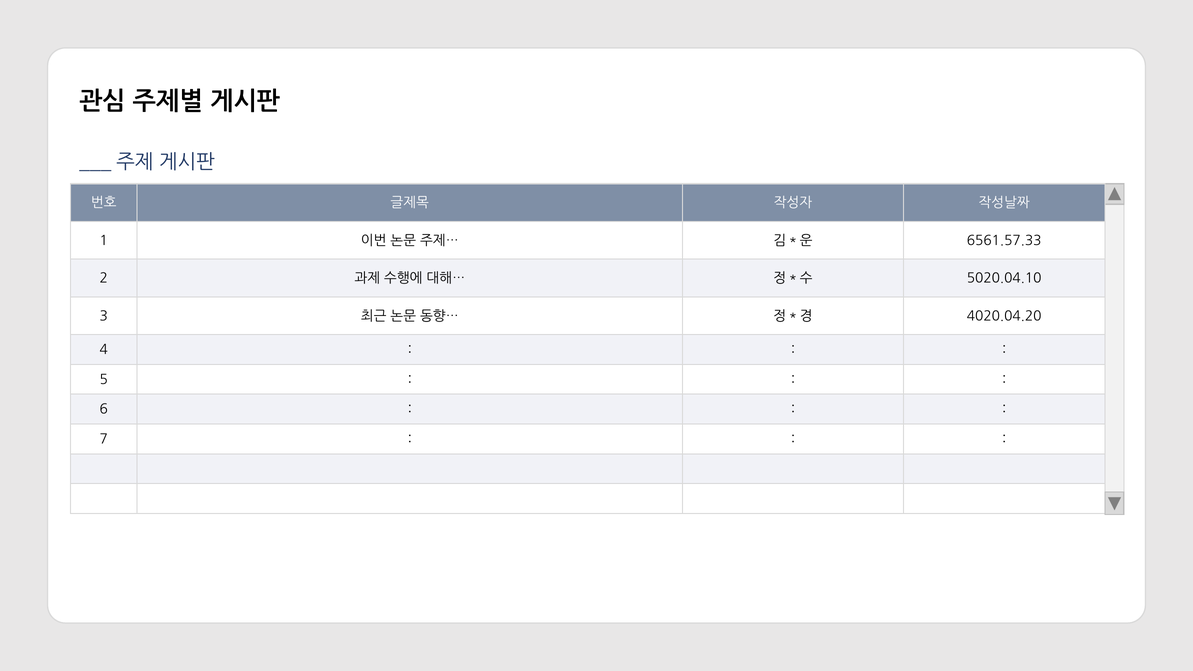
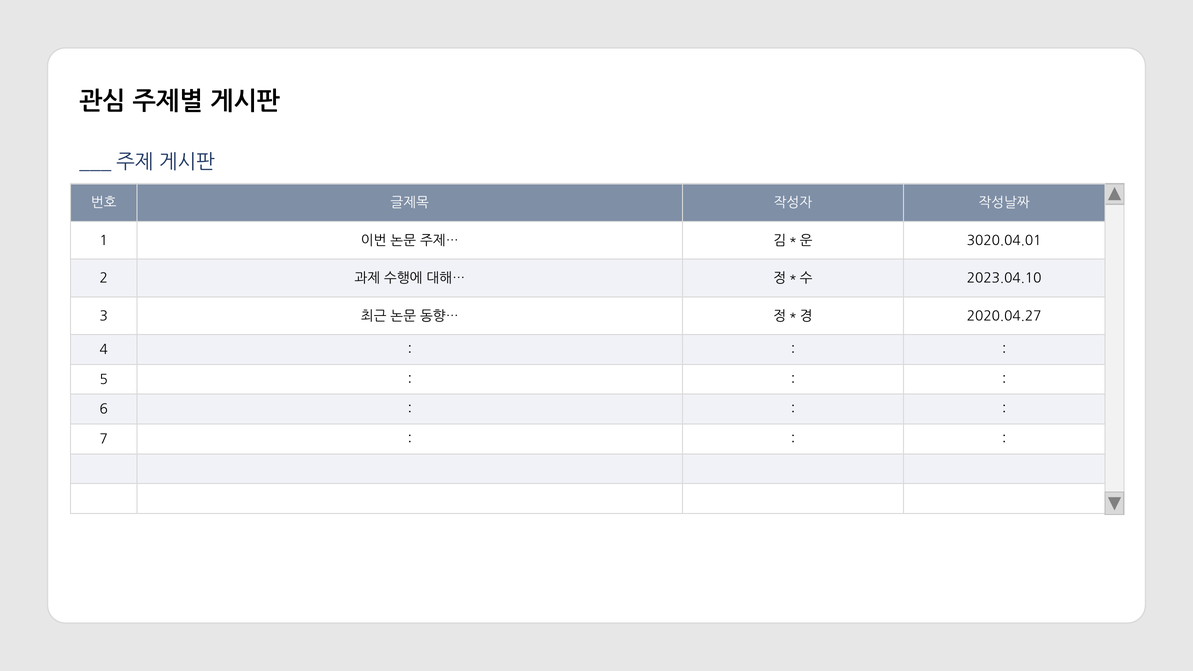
6561.57.33: 6561.57.33 -> 3020.04.01 (1004, 241)
5020.04.10: 5020.04.10 -> 2023.04.10 (1004, 278)
4020.04.20: 4020.04.20 -> 2020.04.27 (1004, 316)
